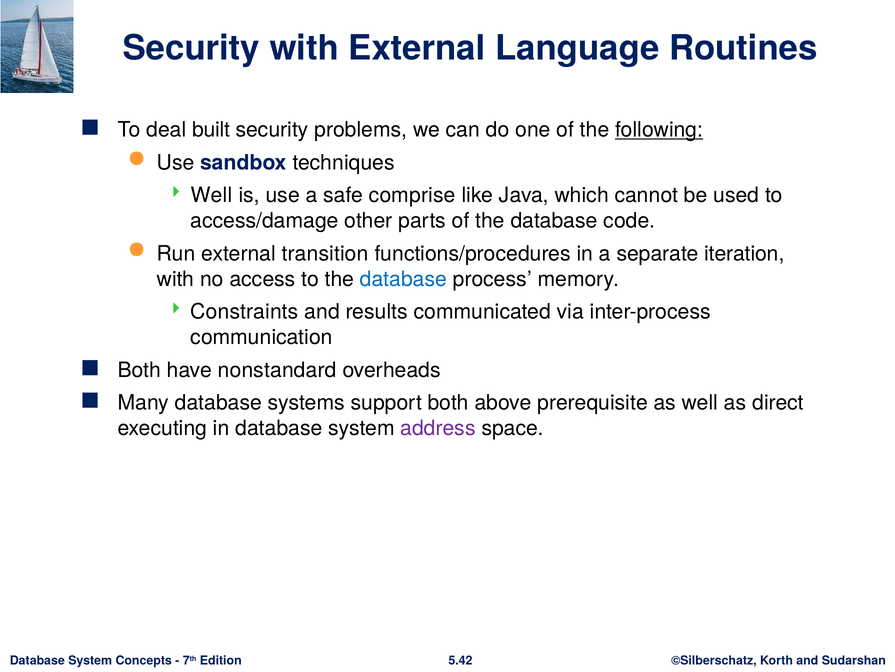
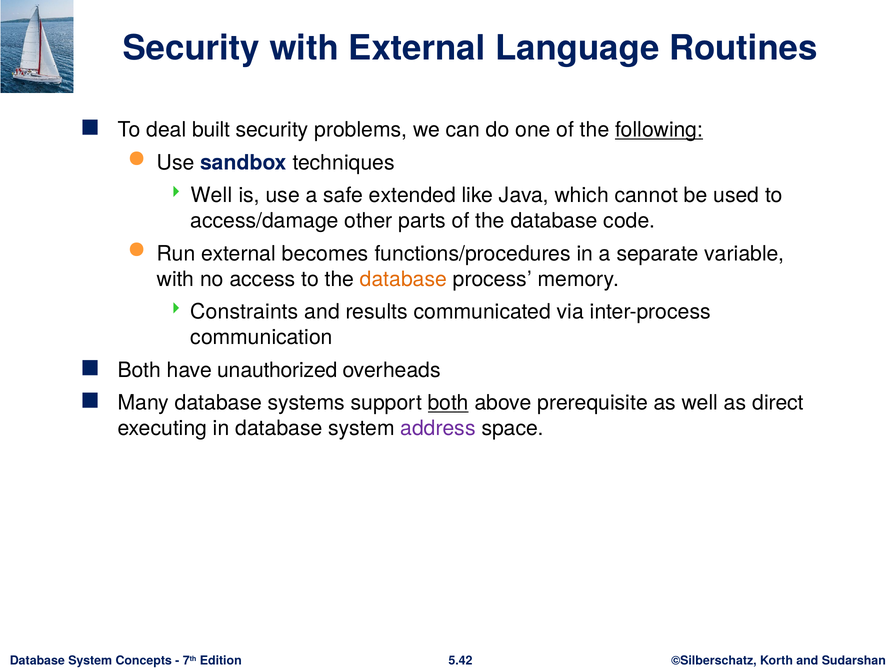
comprise: comprise -> extended (412, 195)
transition: transition -> becomes (325, 253)
iteration: iteration -> variable (744, 253)
database colour: blue -> orange (403, 279)
nonstandard: nonstandard -> unauthorized (277, 370)
both underline: none -> present (448, 402)
